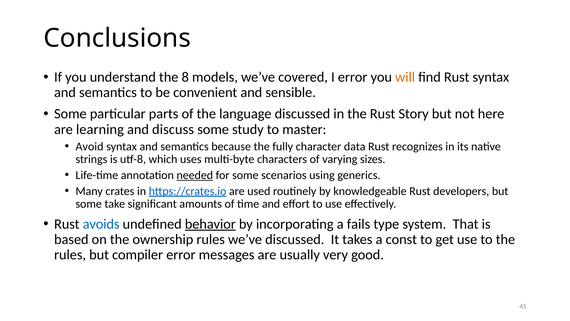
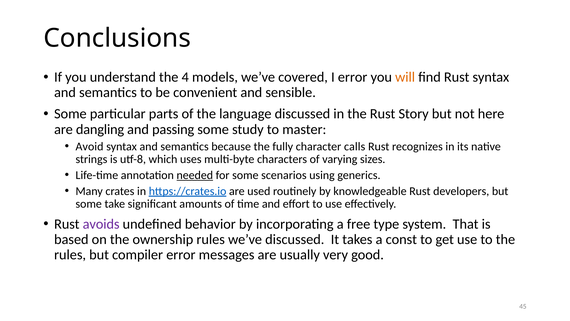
8: 8 -> 4 (185, 77)
learning: learning -> dangling (100, 129)
discuss: discuss -> passing (173, 129)
data: data -> calls (355, 146)
avoids colour: blue -> purple (101, 224)
behavior underline: present -> none (210, 224)
fails: fails -> free (359, 224)
